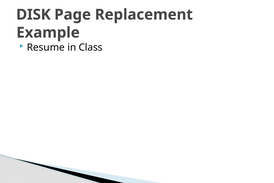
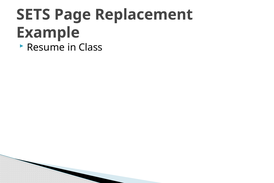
DISK: DISK -> SETS (33, 15)
